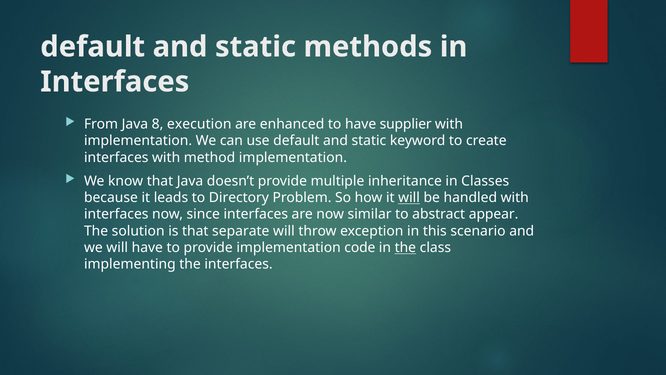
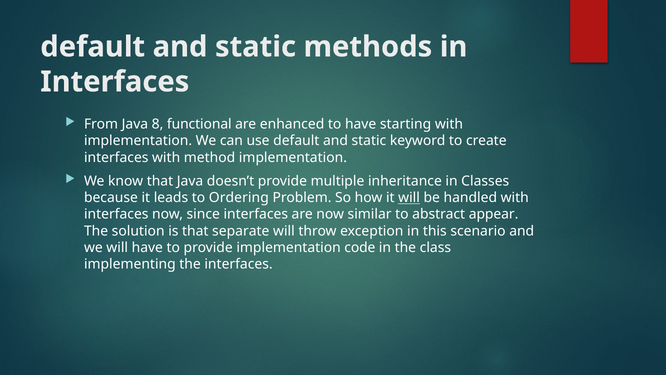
execution: execution -> functional (199, 124)
supplier: supplier -> starting (406, 124)
Directory: Directory -> Ordering (239, 198)
the underline: present -> none (405, 247)
